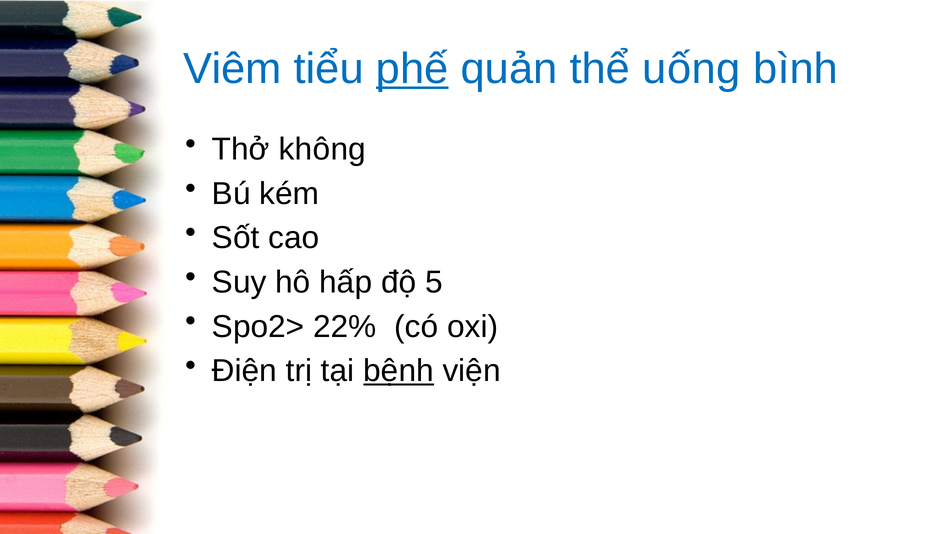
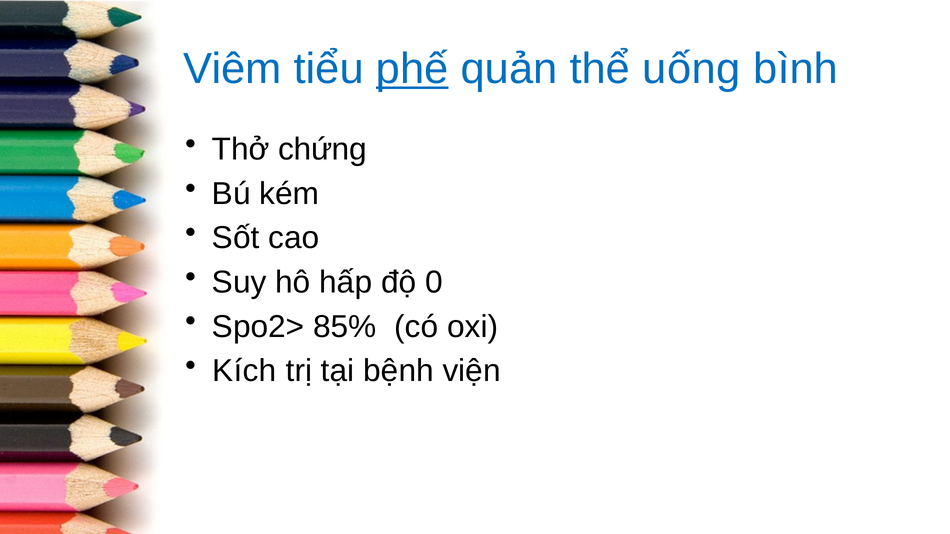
không: không -> chứng (323, 149)
5: 5 -> 0 (434, 283)
22%: 22% -> 85% (345, 327)
Điện: Điện -> Kích (244, 371)
bệnh underline: present -> none (399, 371)
